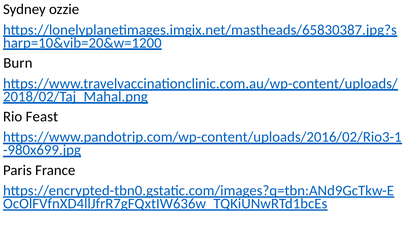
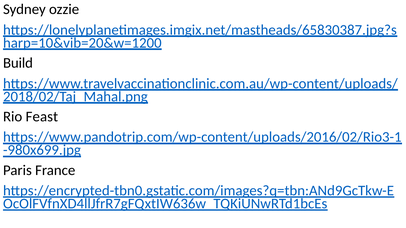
Burn: Burn -> Build (18, 63)
